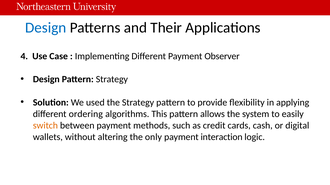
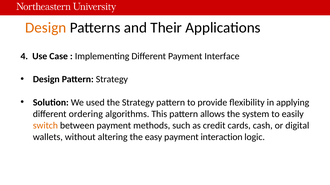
Design colour: blue -> orange (46, 28)
Observer: Observer -> Interface (222, 56)
only: only -> easy (154, 137)
